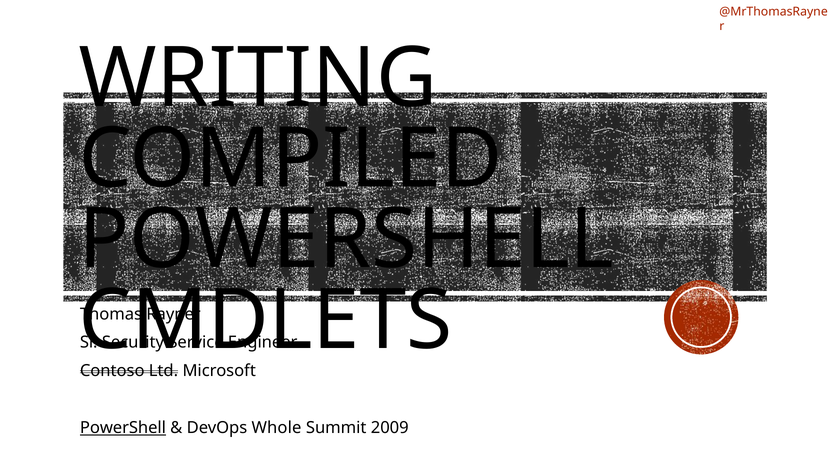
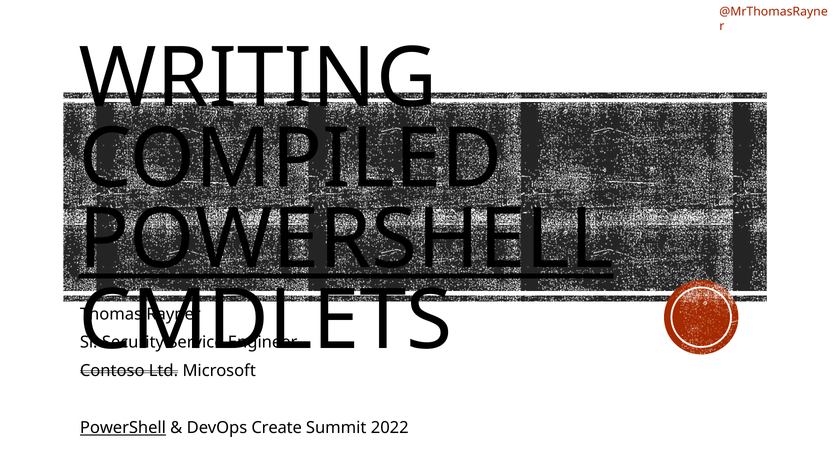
POWERSHELL underline: none -> present (346, 240)
Whole: Whole -> Create (277, 428)
2009: 2009 -> 2022 (390, 428)
